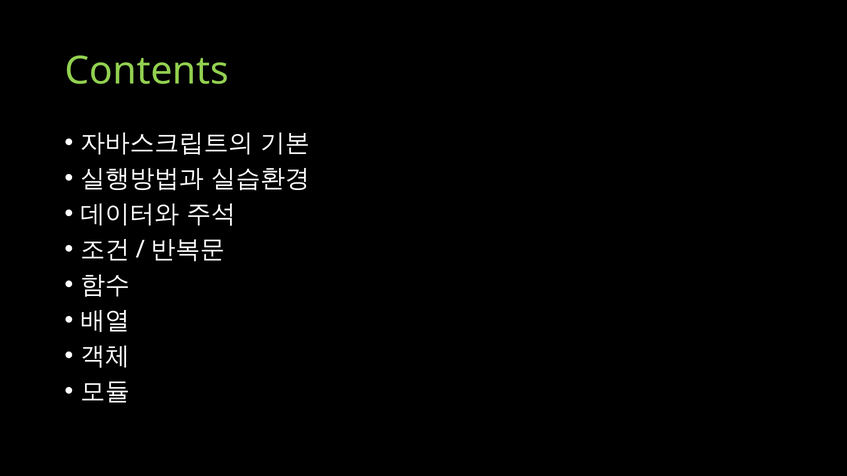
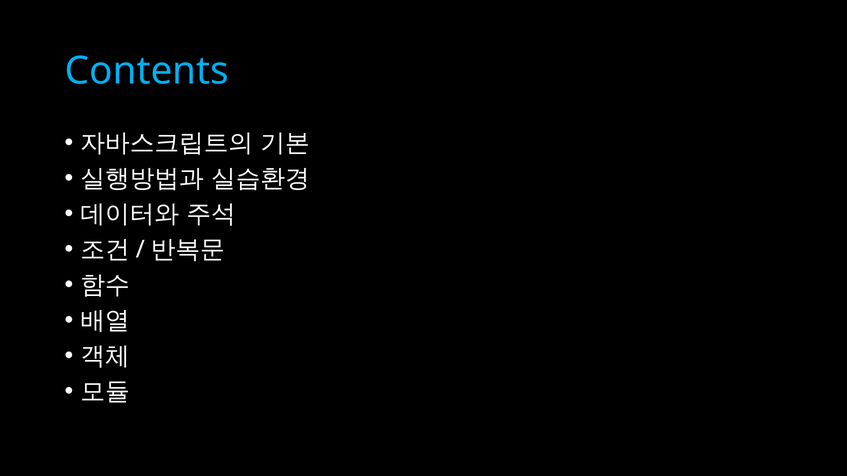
Contents colour: light green -> light blue (147, 71)
